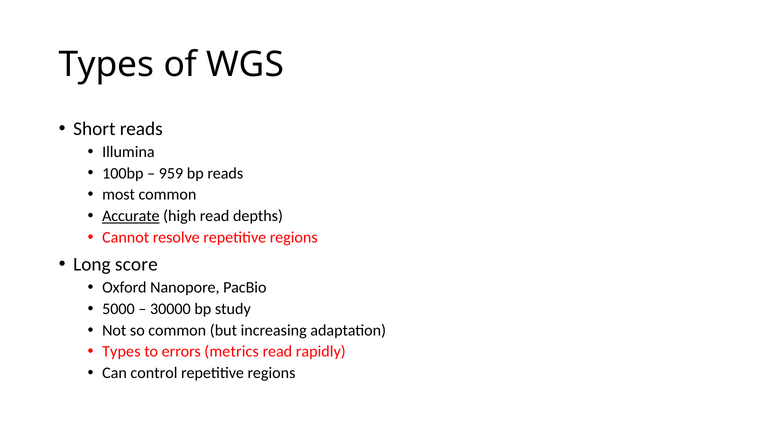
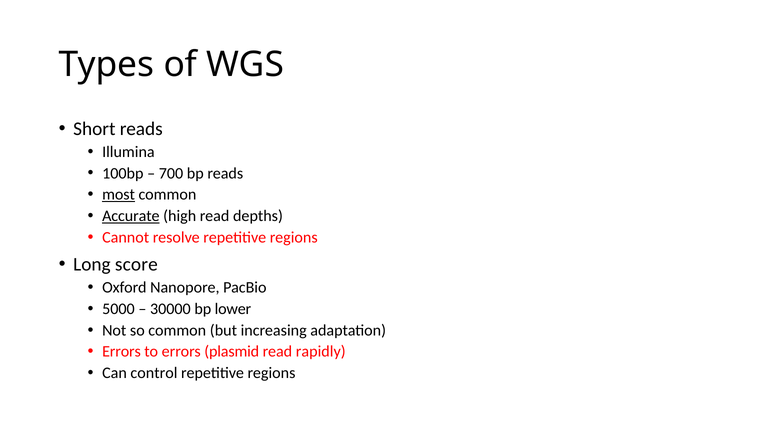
959: 959 -> 700 (171, 173)
most underline: none -> present (119, 194)
study: study -> lower (233, 309)
Types: Types -> Errors (121, 351)
metrics: metrics -> plasmid (232, 351)
